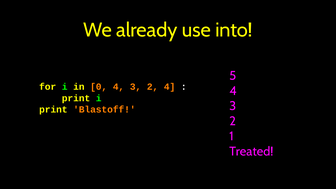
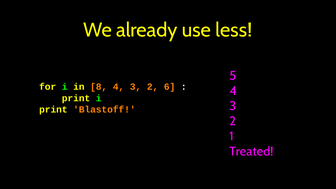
into: into -> less (234, 30)
0: 0 -> 8 (99, 87)
2 4: 4 -> 6 (170, 87)
